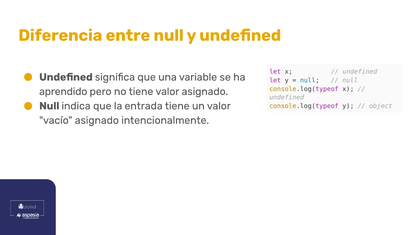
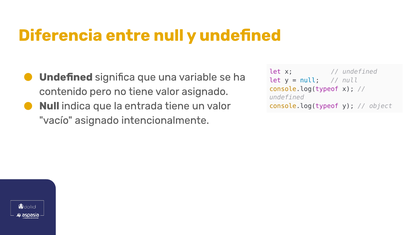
aprendido: aprendido -> contenido (63, 91)
